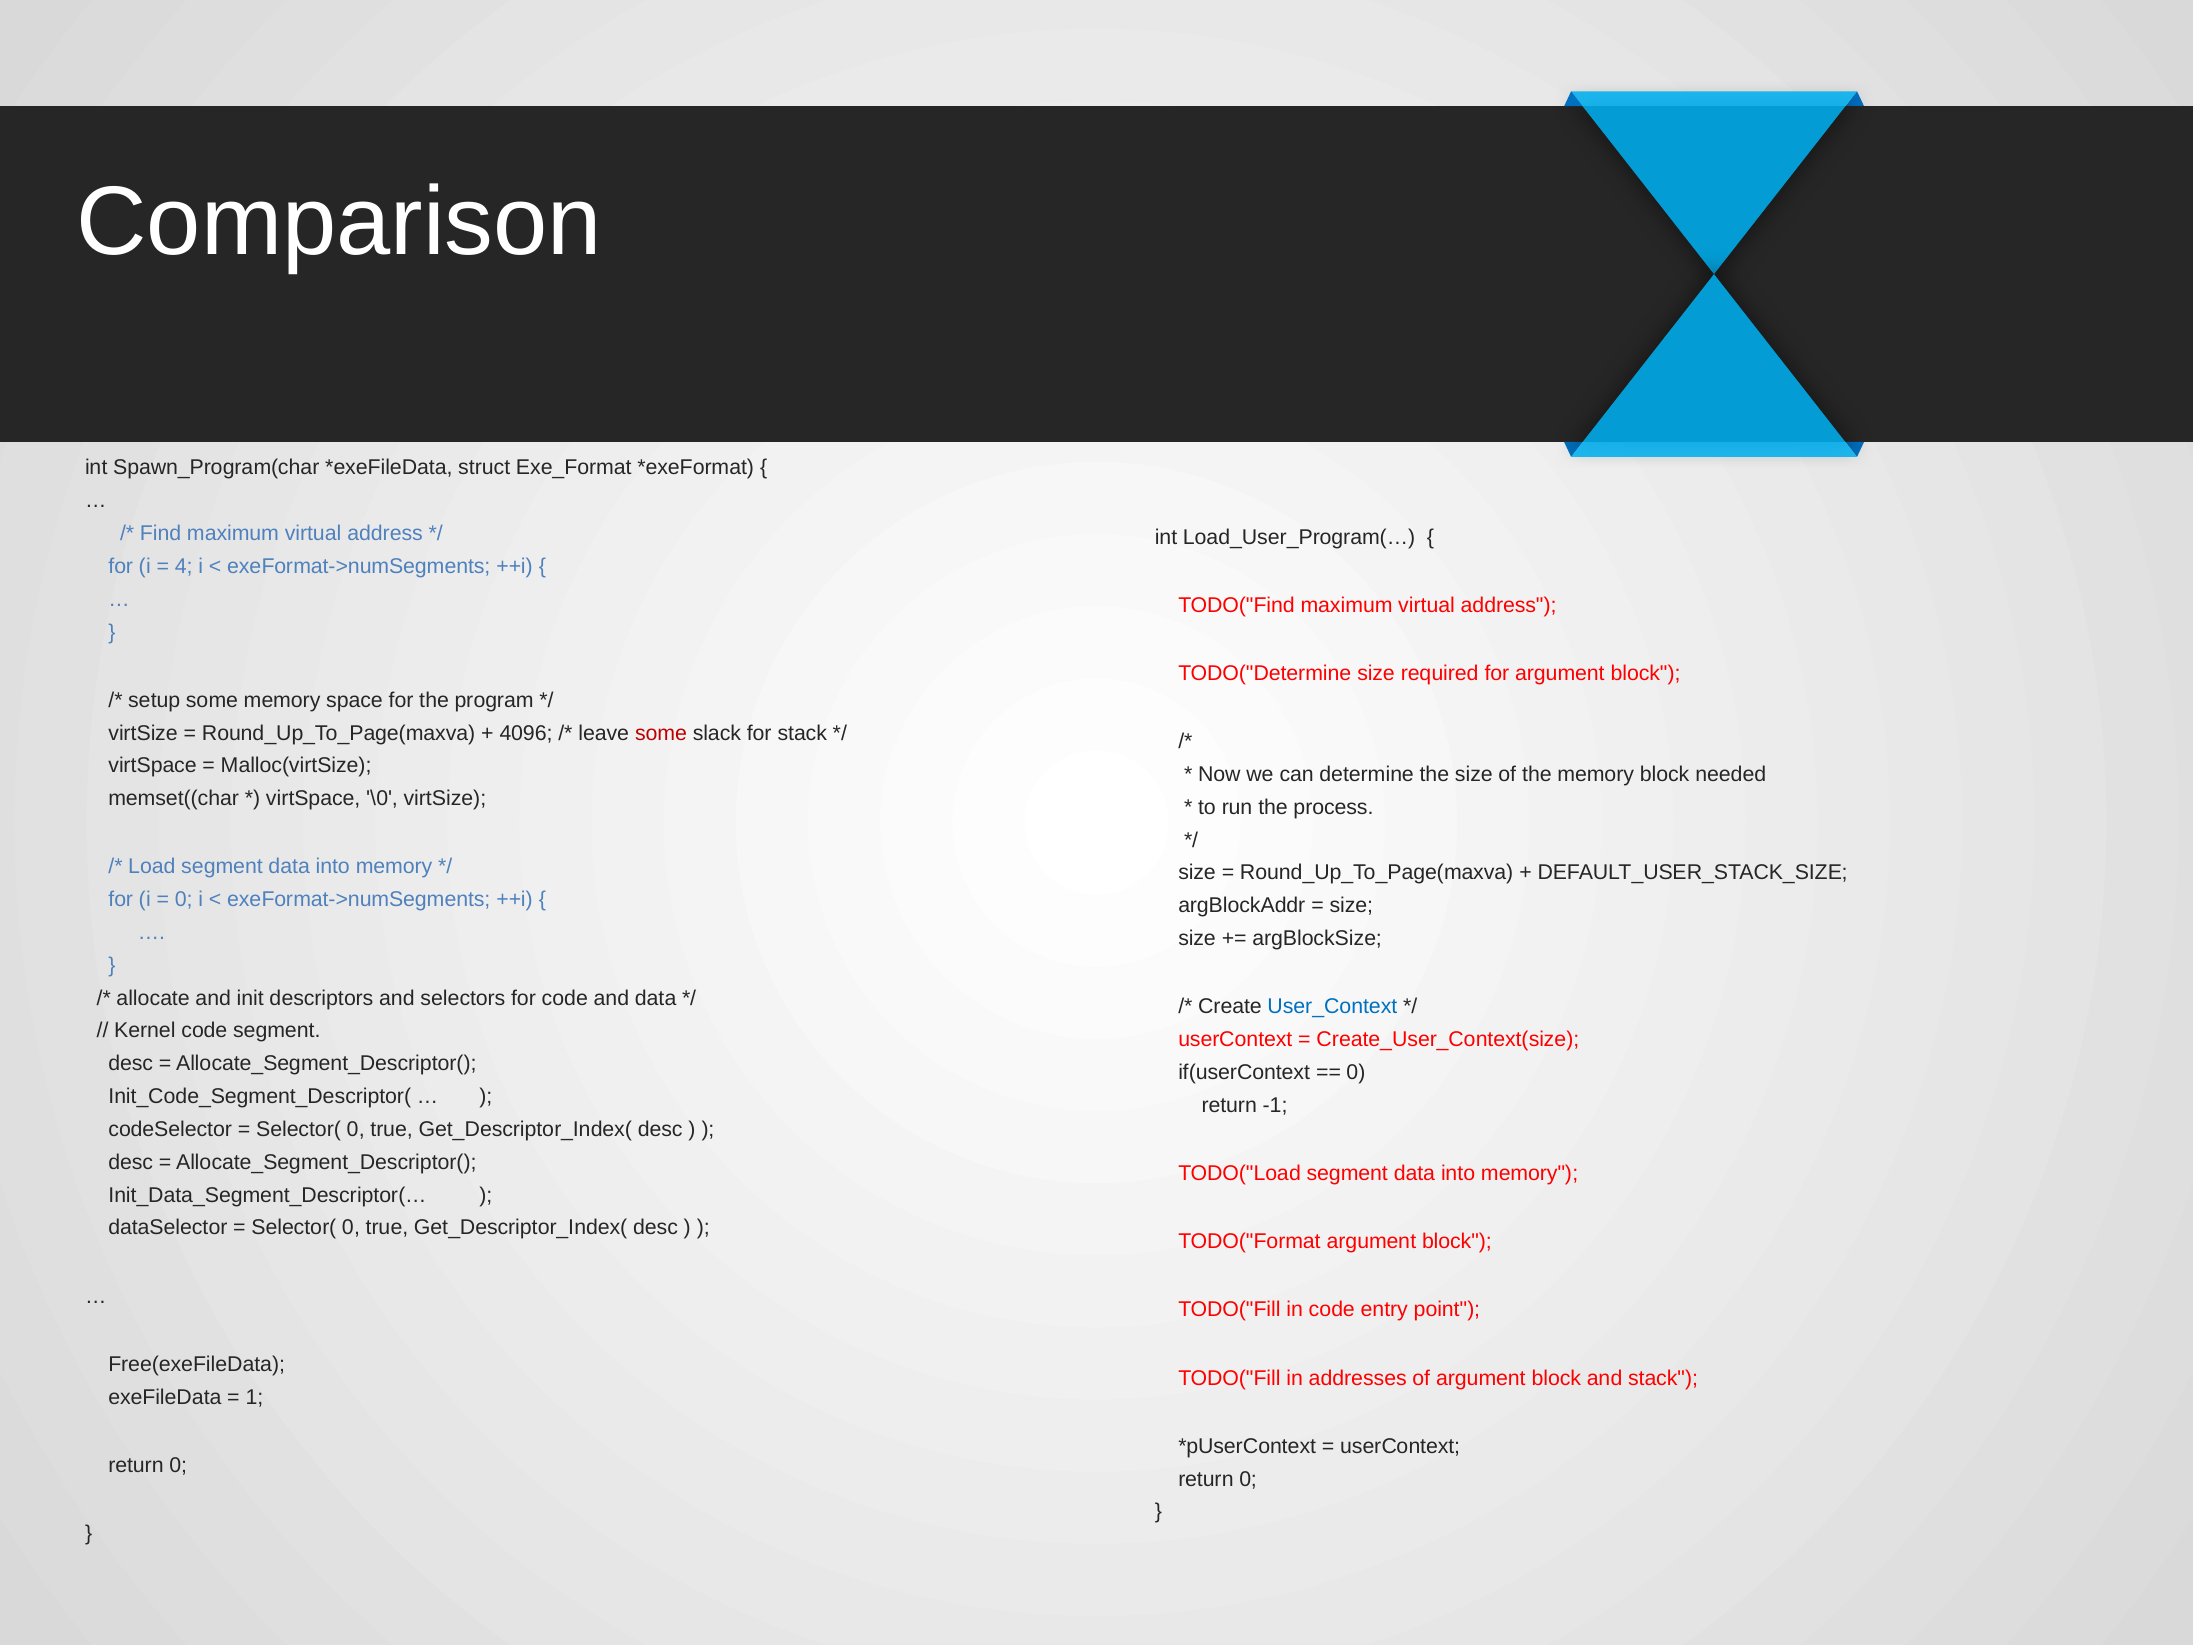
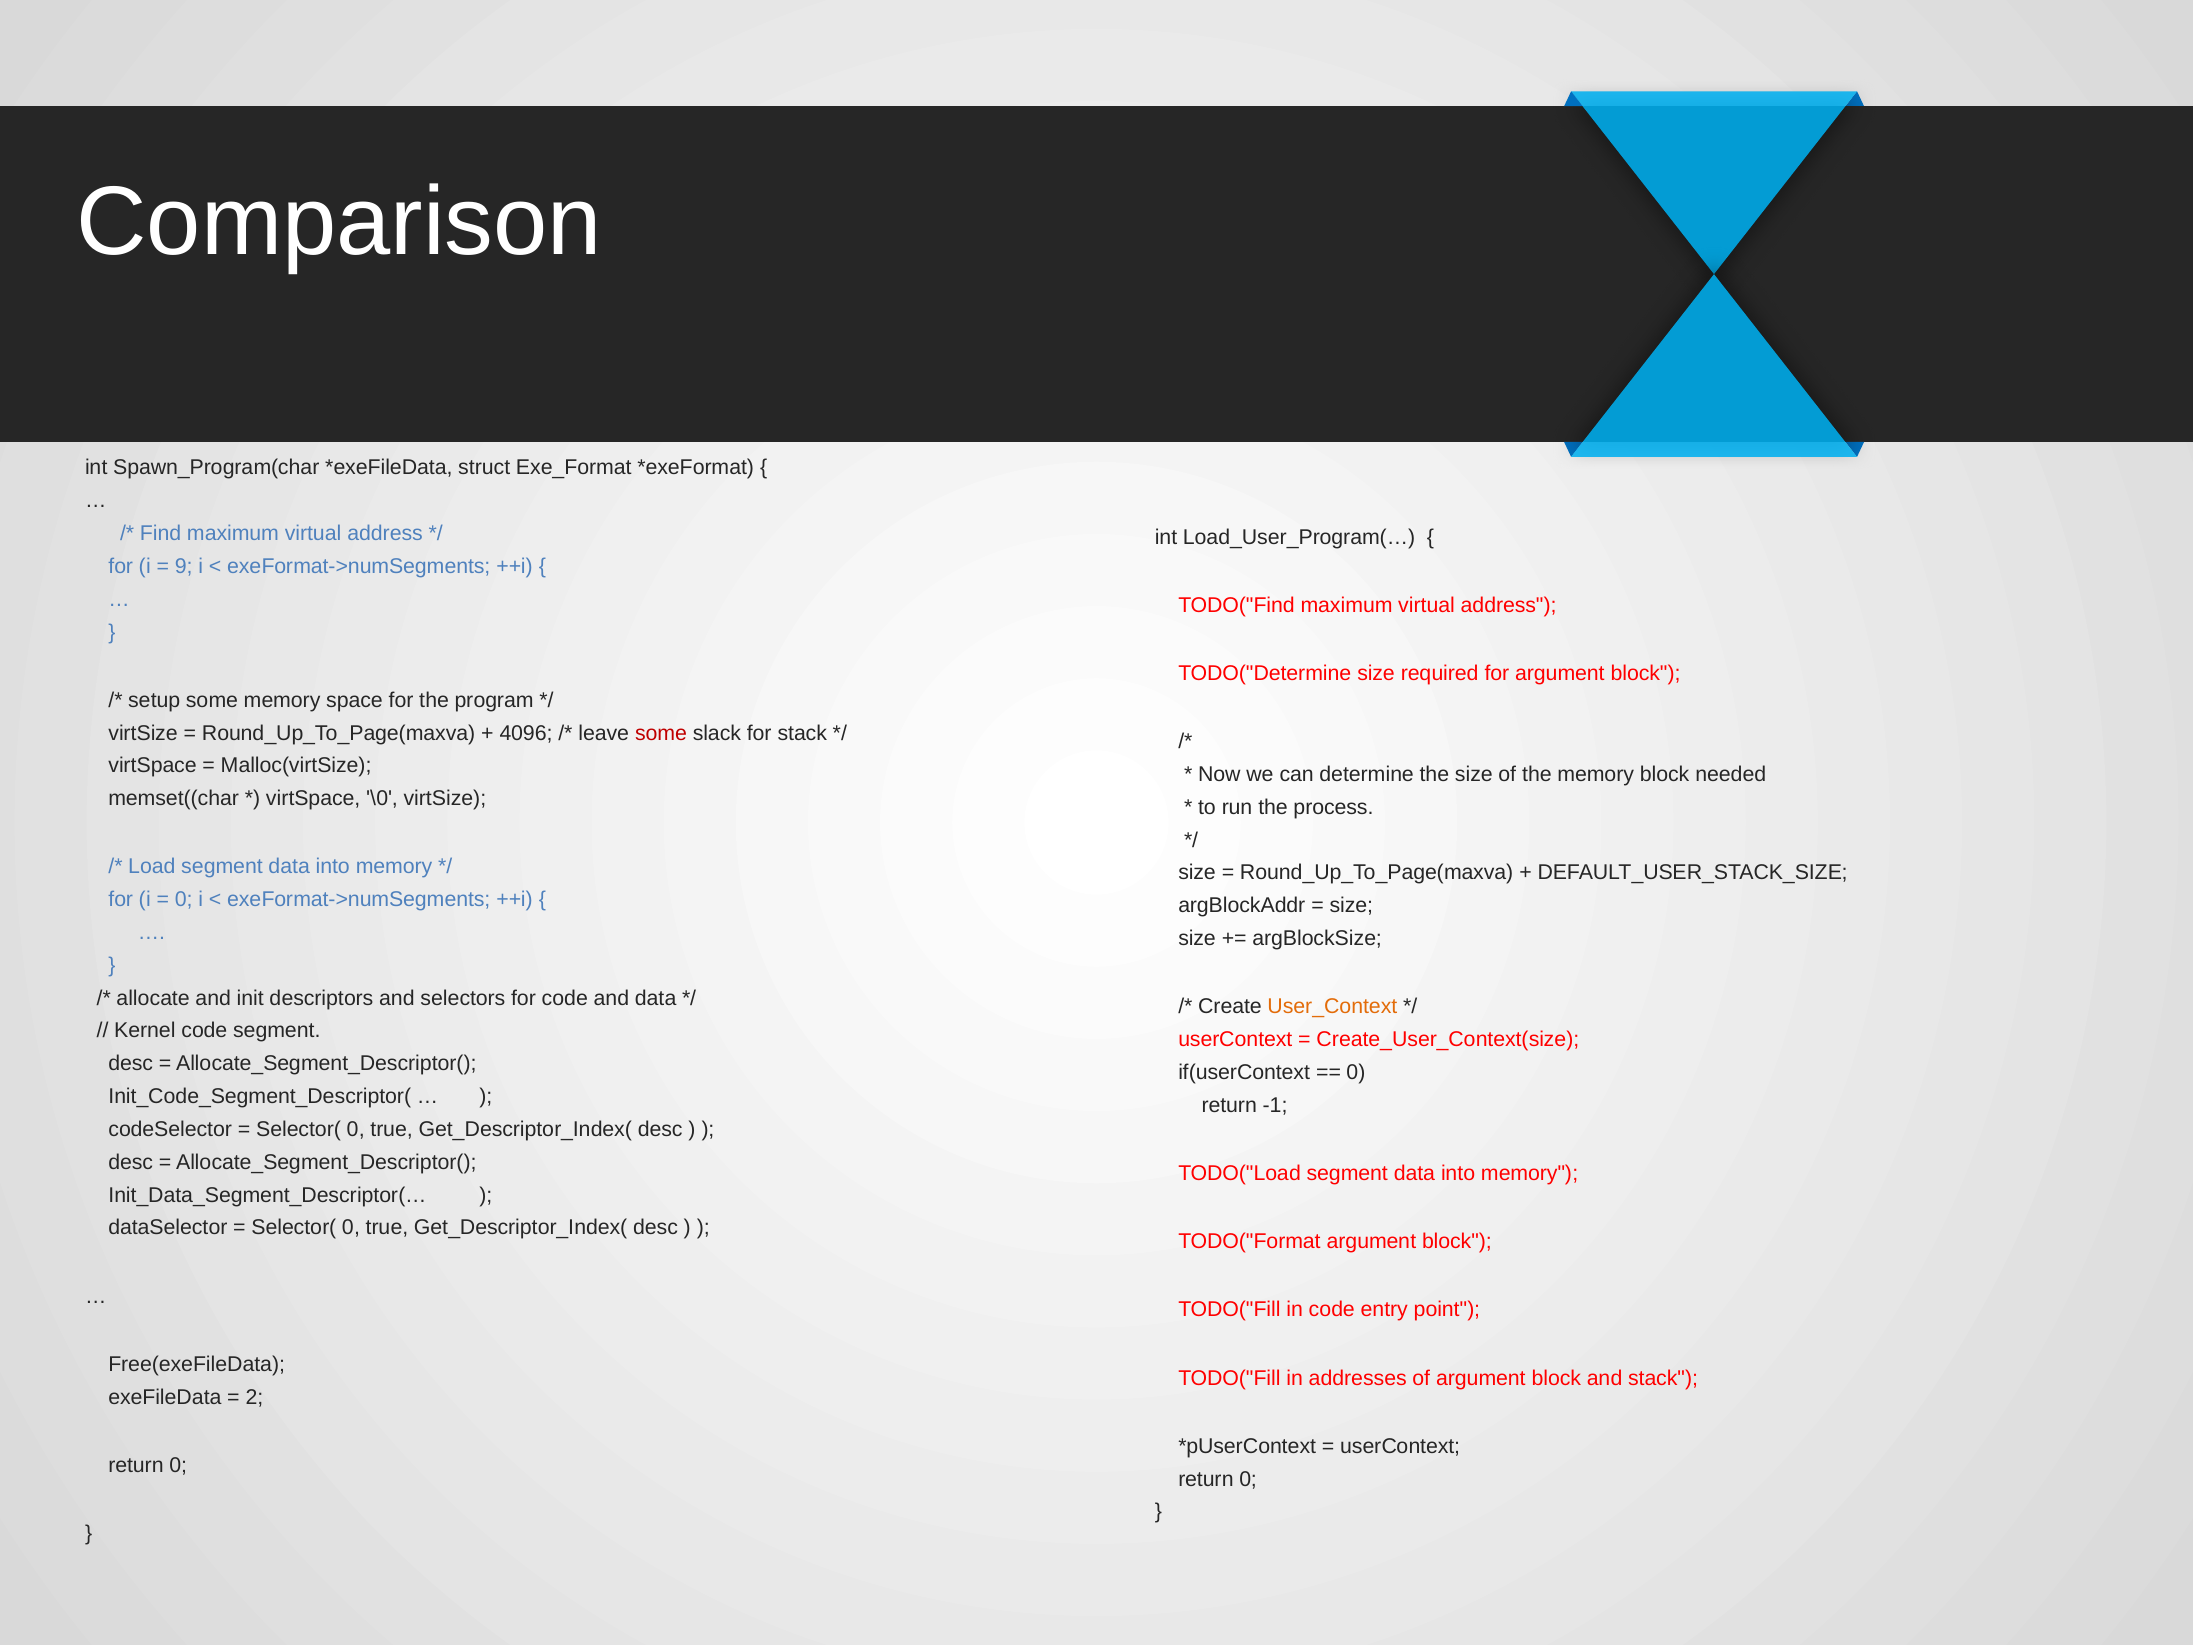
4: 4 -> 9 (184, 566)
User_Context colour: blue -> orange (1332, 1007)
1: 1 -> 2 (254, 1397)
